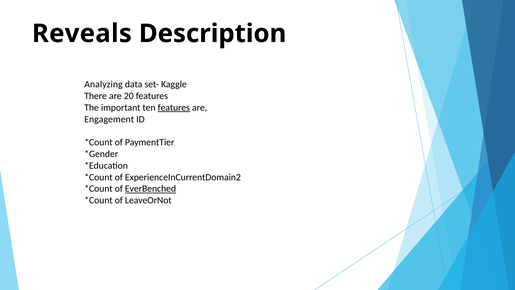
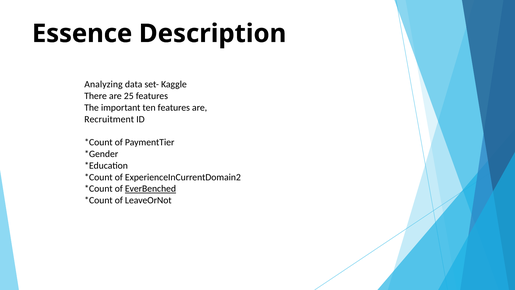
Reveals: Reveals -> Essence (82, 34)
20: 20 -> 25 (129, 96)
features underline: present -> none (174, 107)
Engagement: Engagement -> Recruitment (109, 119)
